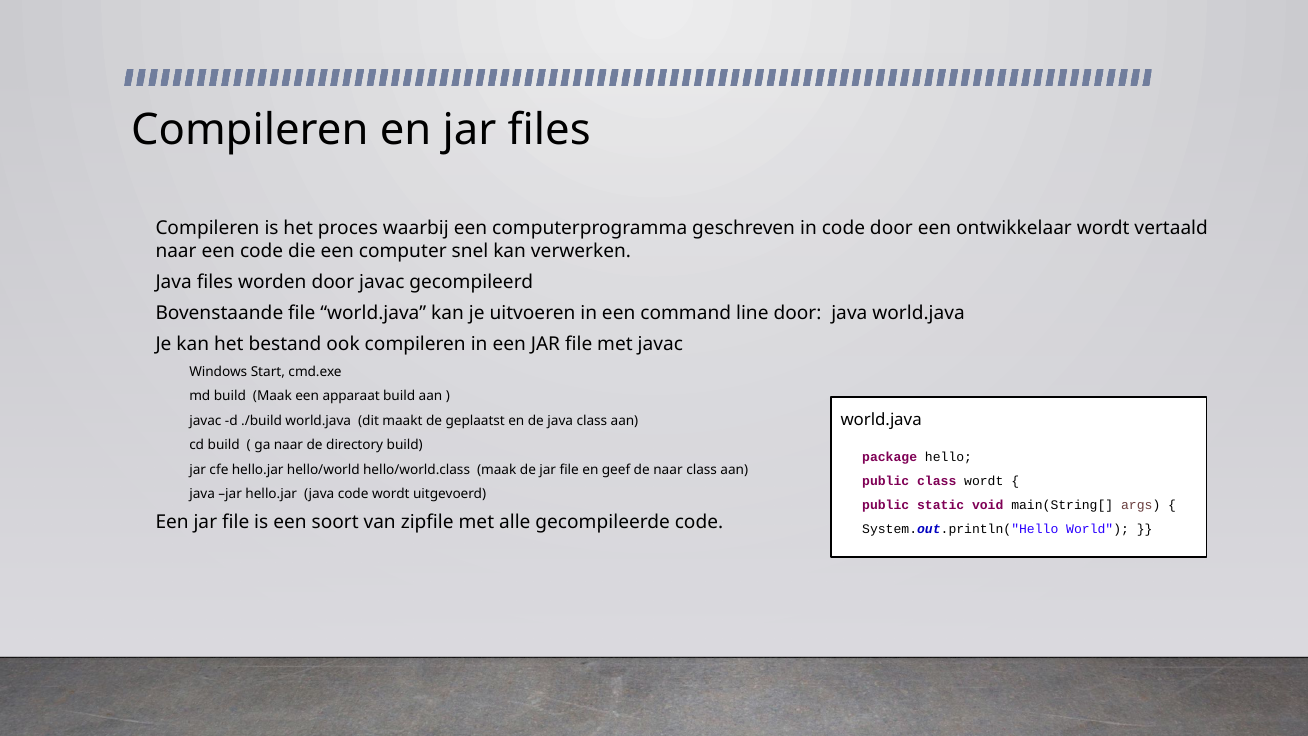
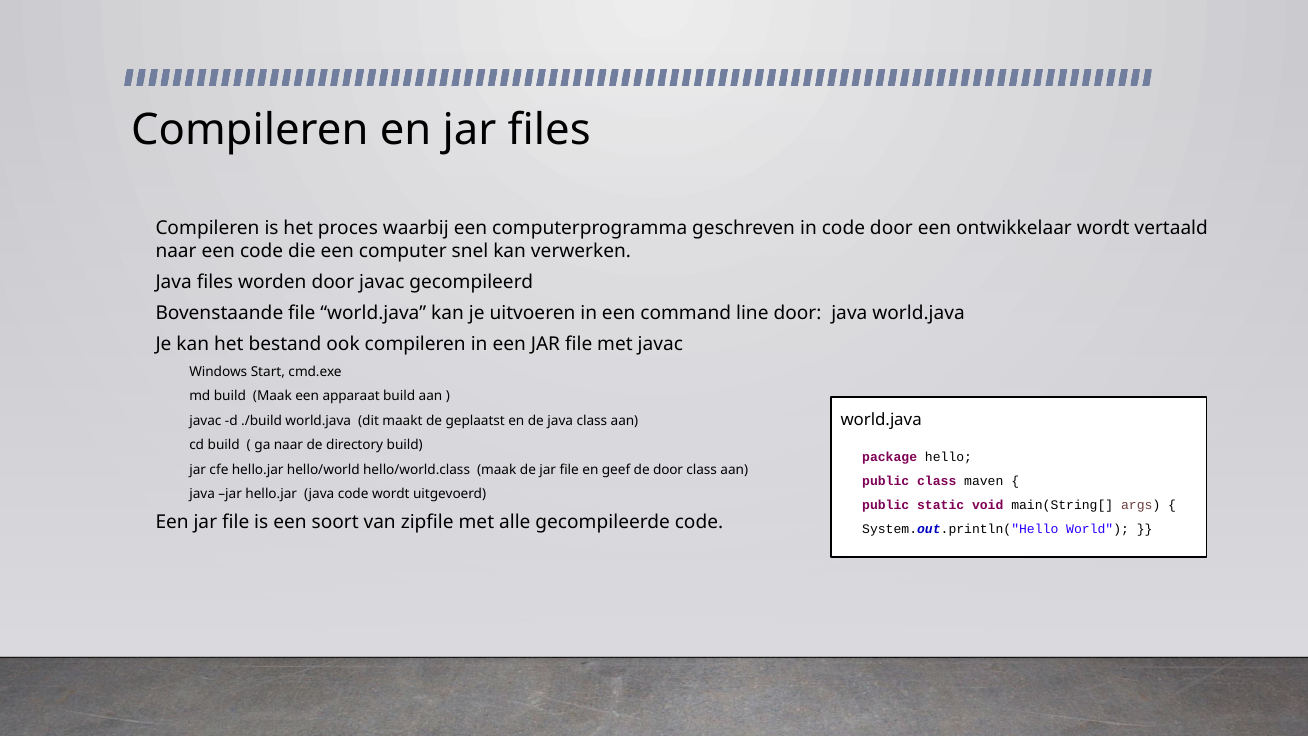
de naar: naar -> door (668, 469)
class wordt: wordt -> maven (984, 481)
